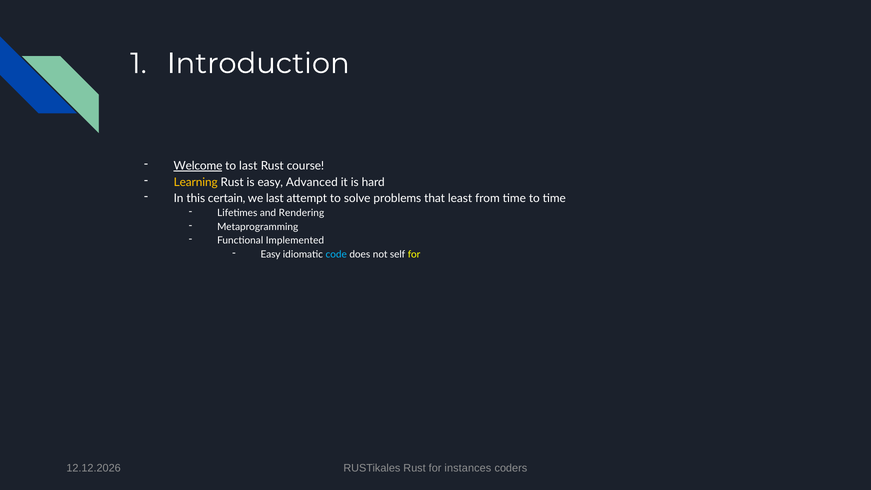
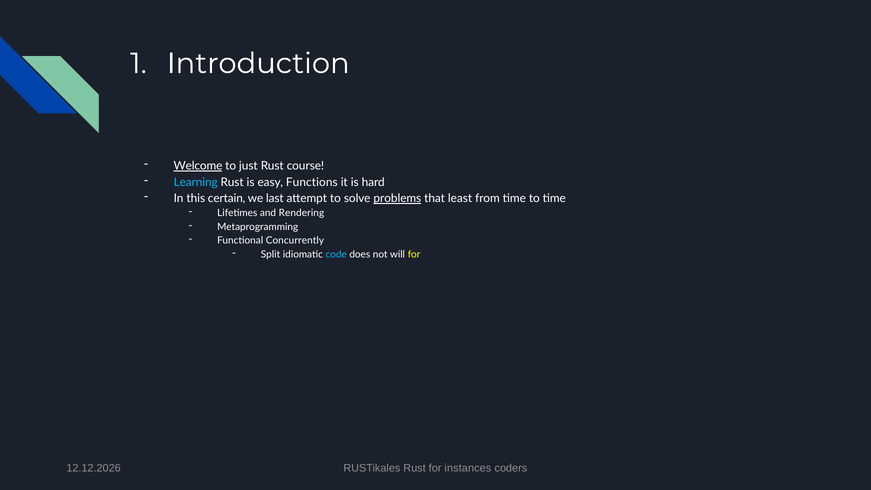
to last: last -> just (248, 166)
Learning colour: yellow -> light blue (196, 182)
Advanced: Advanced -> Functions (312, 182)
problems underline: none -> present (397, 198)
Implemented: Implemented -> Concurrently (295, 241)
Easy: Easy -> Split (270, 254)
self: self -> will (398, 254)
